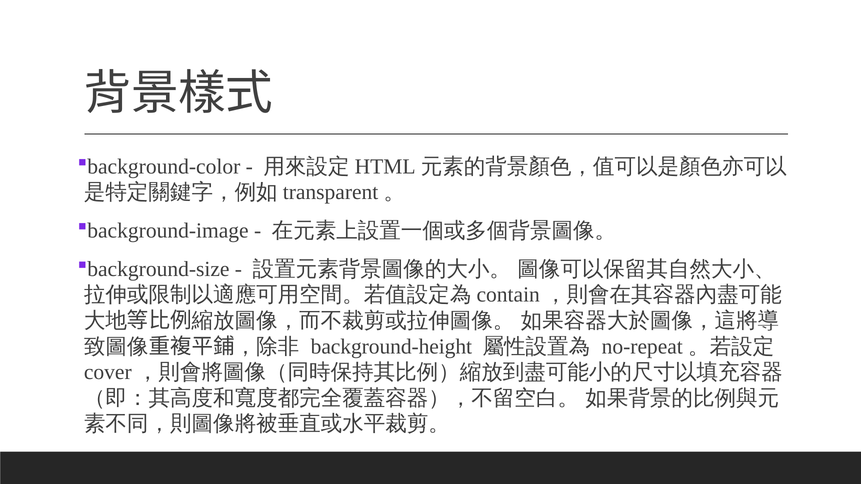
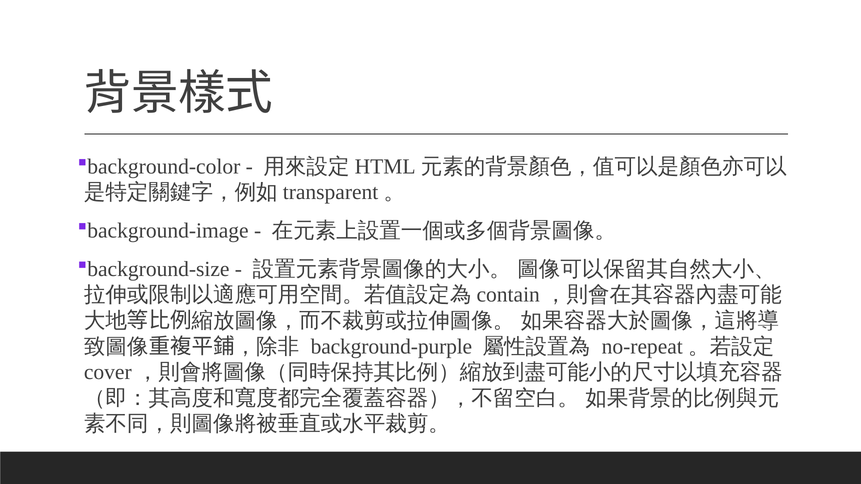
background-height: background-height -> background-purple (391, 347)
